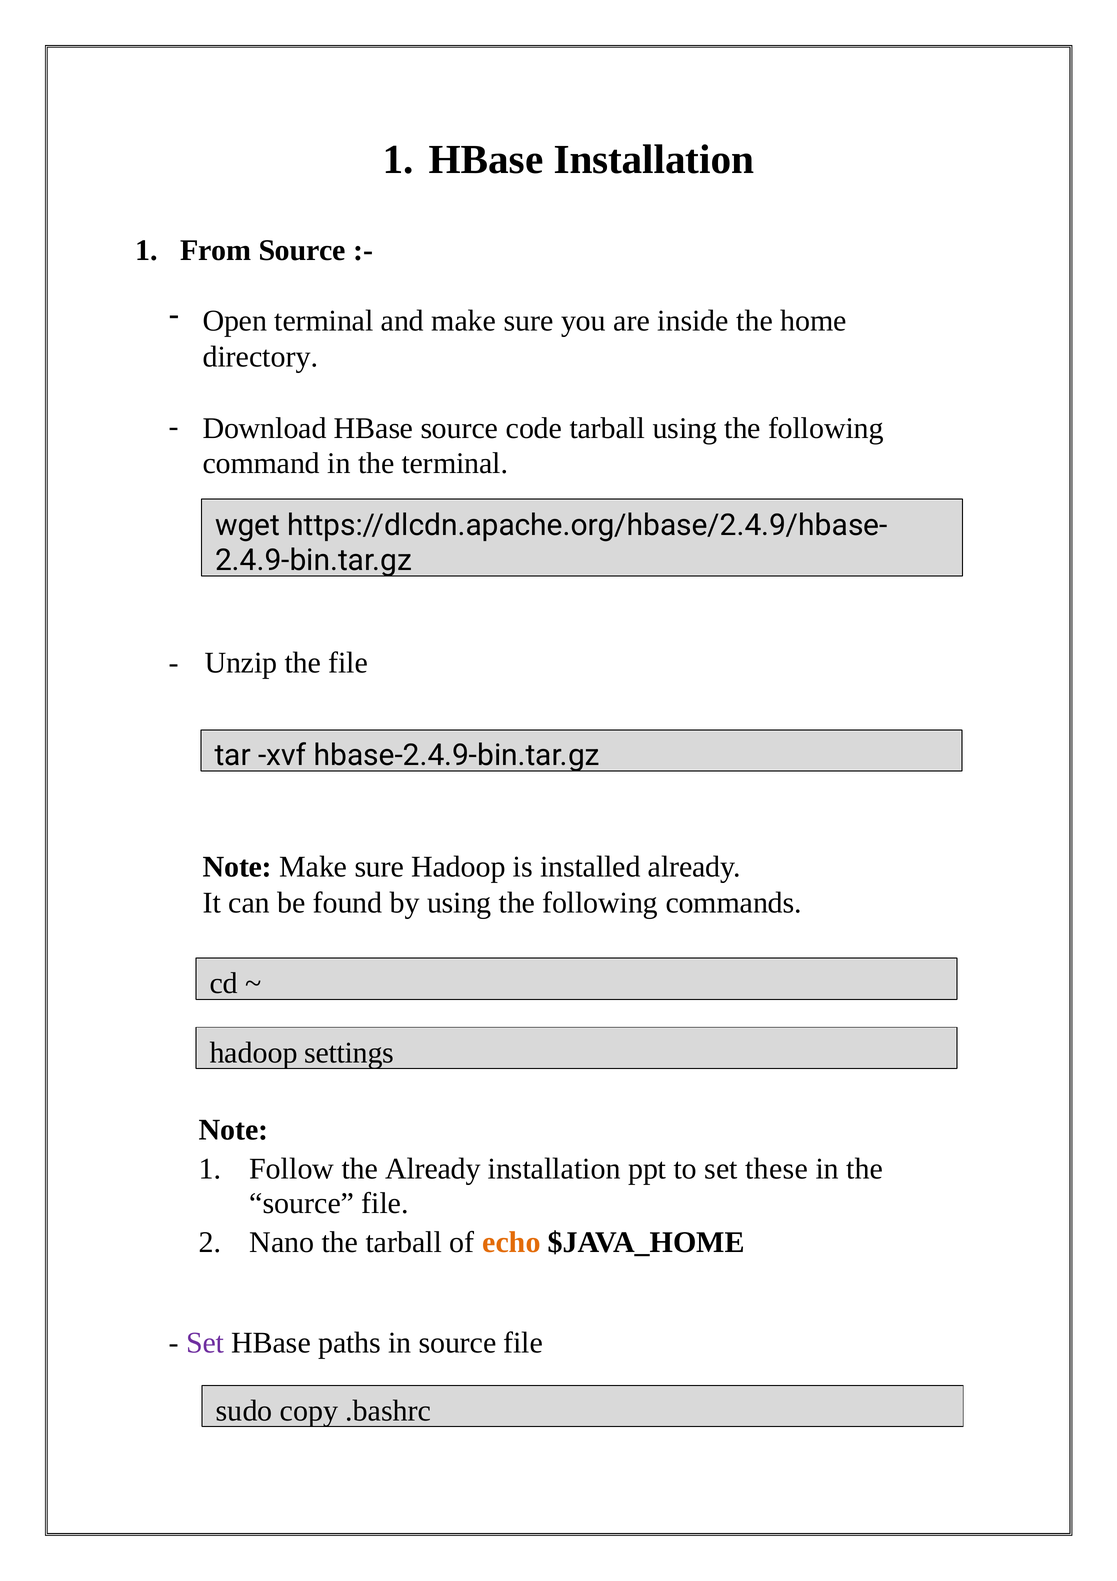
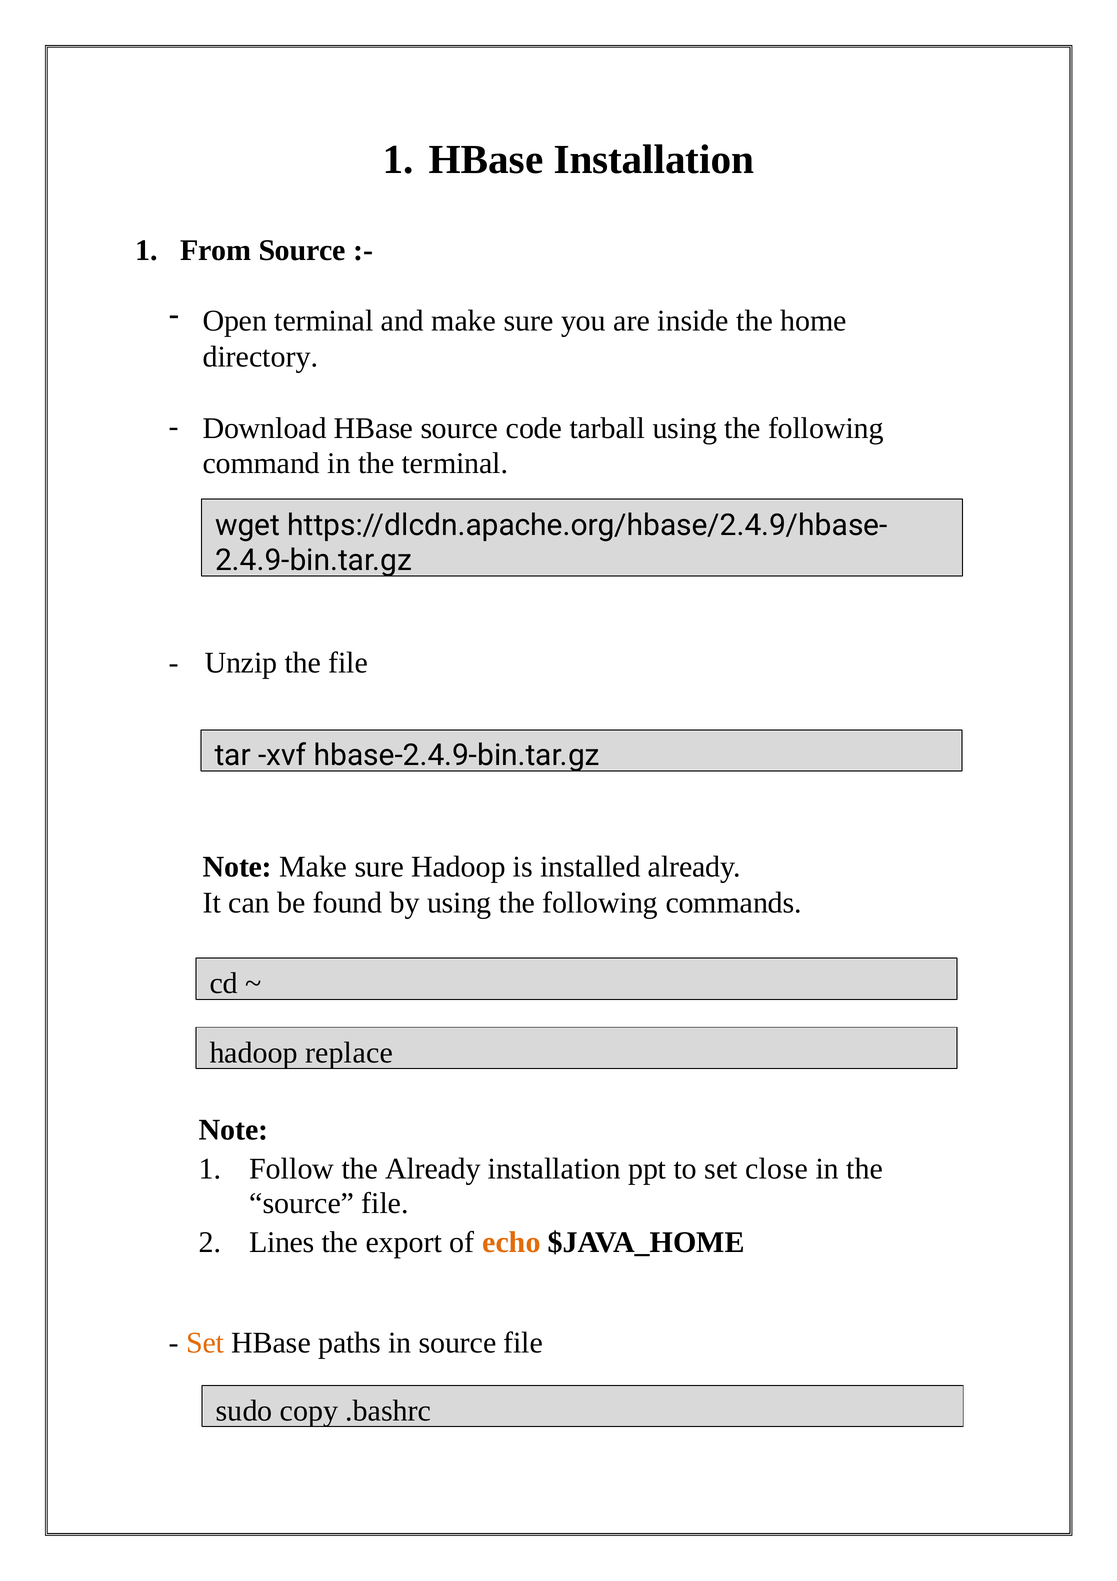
settings: settings -> replace (349, 1052)
these: these -> close (777, 1169)
Nano: Nano -> Lines (282, 1242)
the tarball: tarball -> export (404, 1242)
Set colour: purple -> orange (205, 1342)
